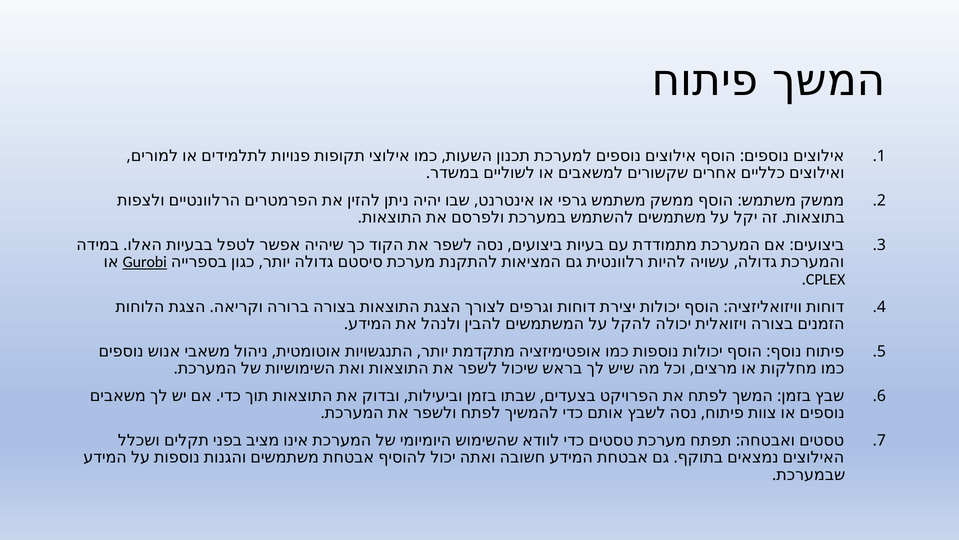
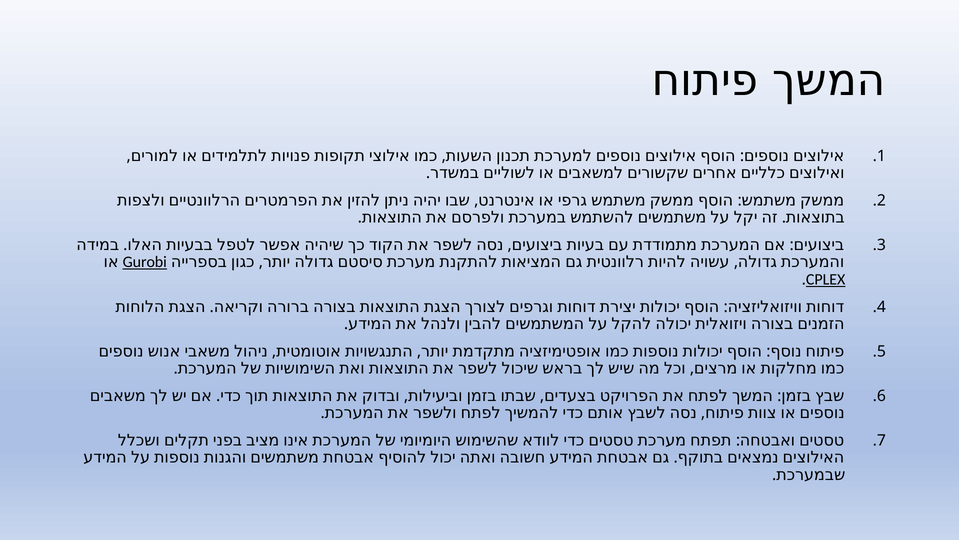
CPLEX underline: none -> present (826, 279)
